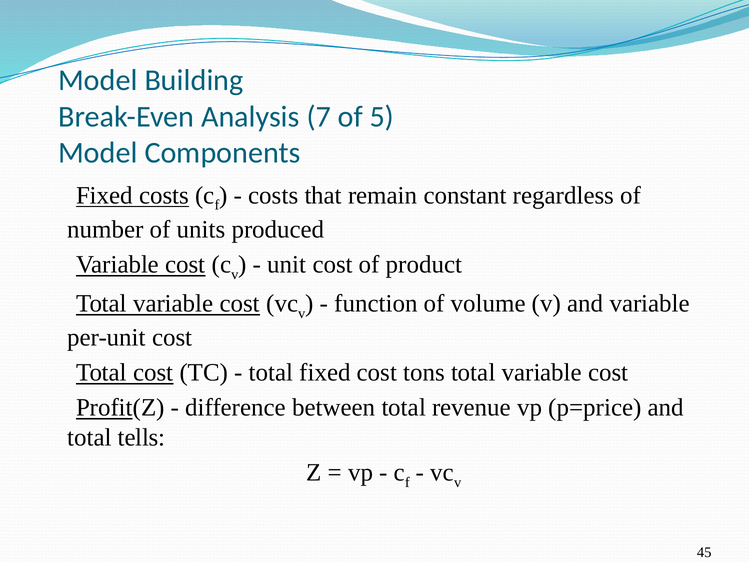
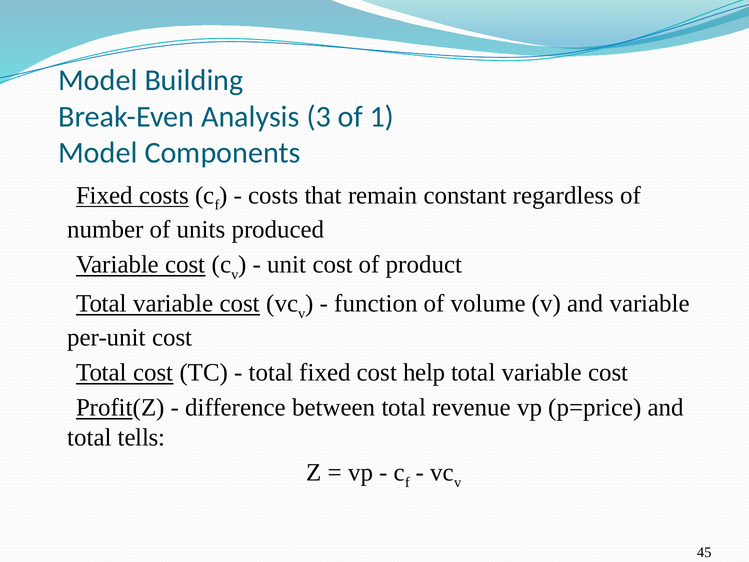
7: 7 -> 3 (319, 117)
5: 5 -> 1 (382, 117)
tons: tons -> help (424, 373)
